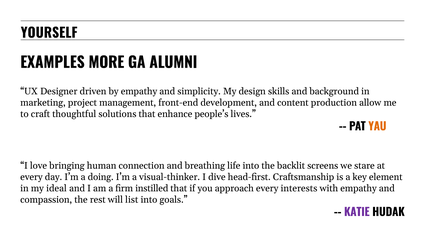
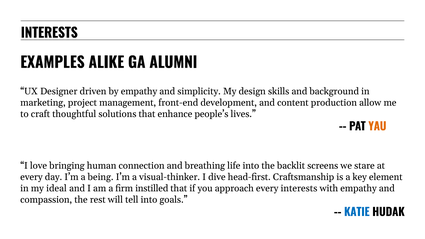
YOURSELF: YOURSELF -> INTERESTS (49, 33)
MORE: MORE -> ALIKE (106, 63)
doing: doing -> being (101, 177)
list: list -> tell (132, 200)
KATIE colour: purple -> blue (357, 212)
